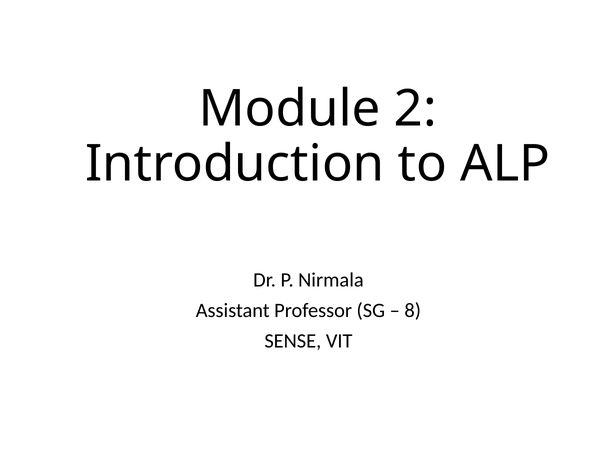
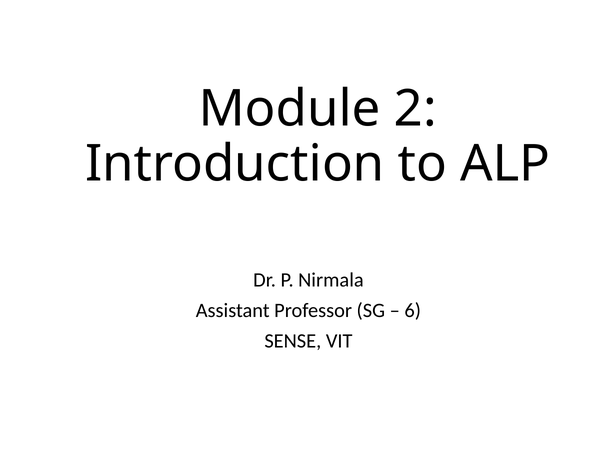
8: 8 -> 6 (413, 310)
